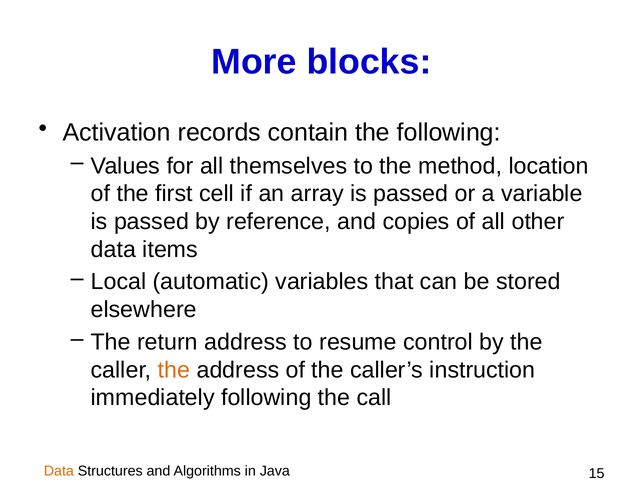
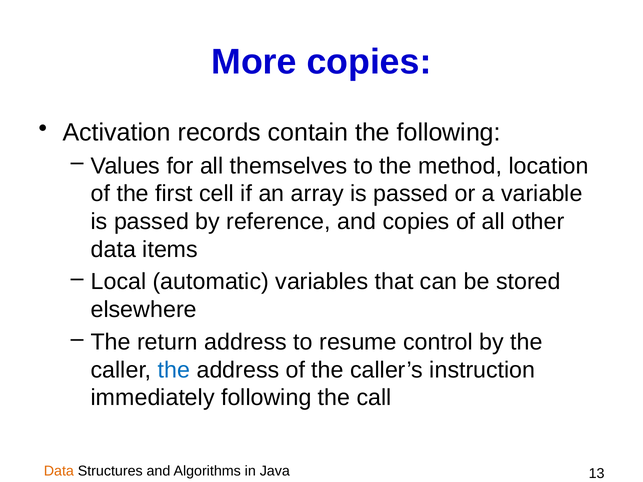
More blocks: blocks -> copies (369, 62)
the colour: orange -> blue (174, 370)
15: 15 -> 13 (597, 474)
